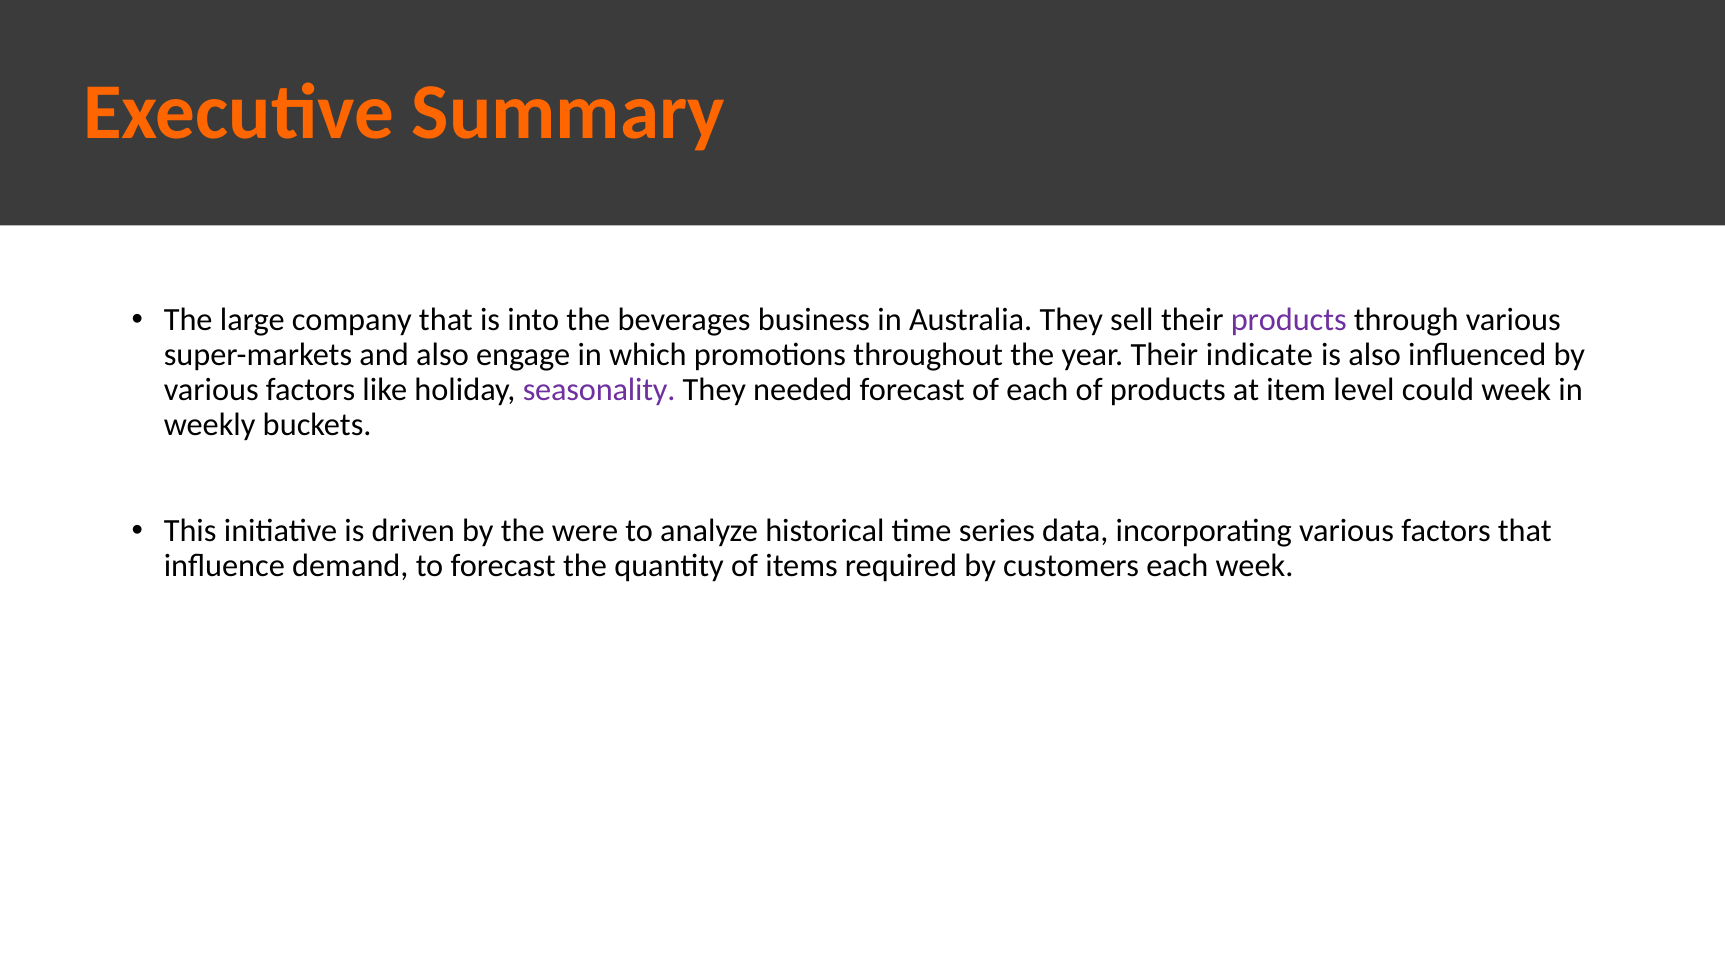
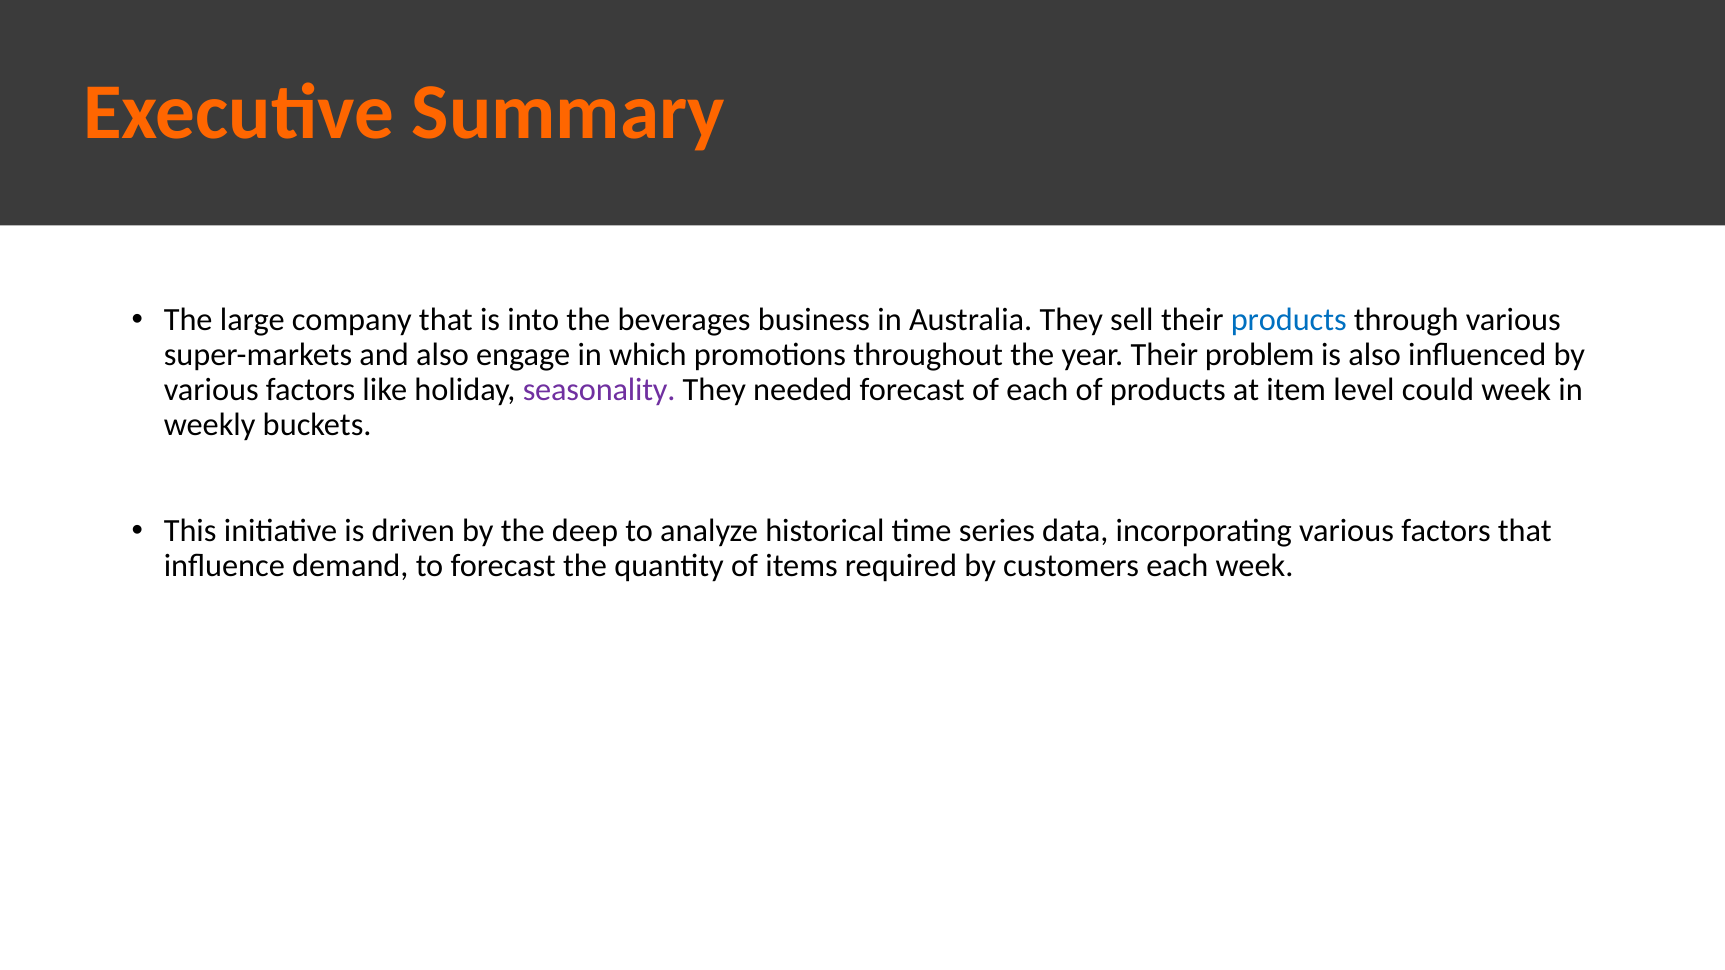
products colour: purple -> blue (1289, 320)
indicate: indicate -> problem (1260, 355)
were: were -> deep (585, 531)
